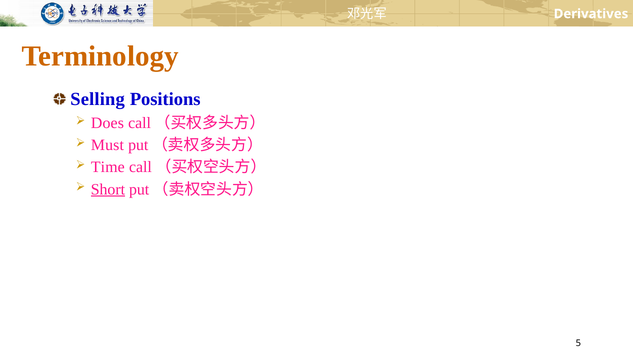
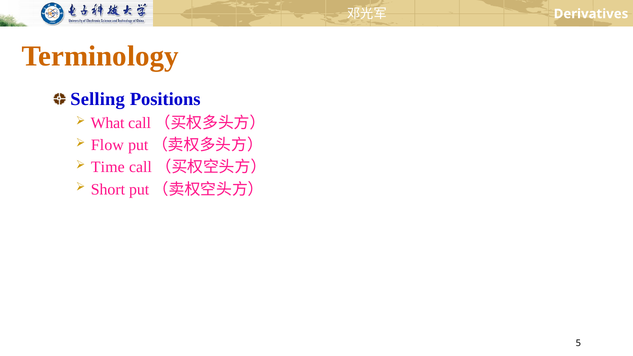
Does: Does -> What (108, 123)
Must: Must -> Flow (107, 145)
Short underline: present -> none (108, 189)
